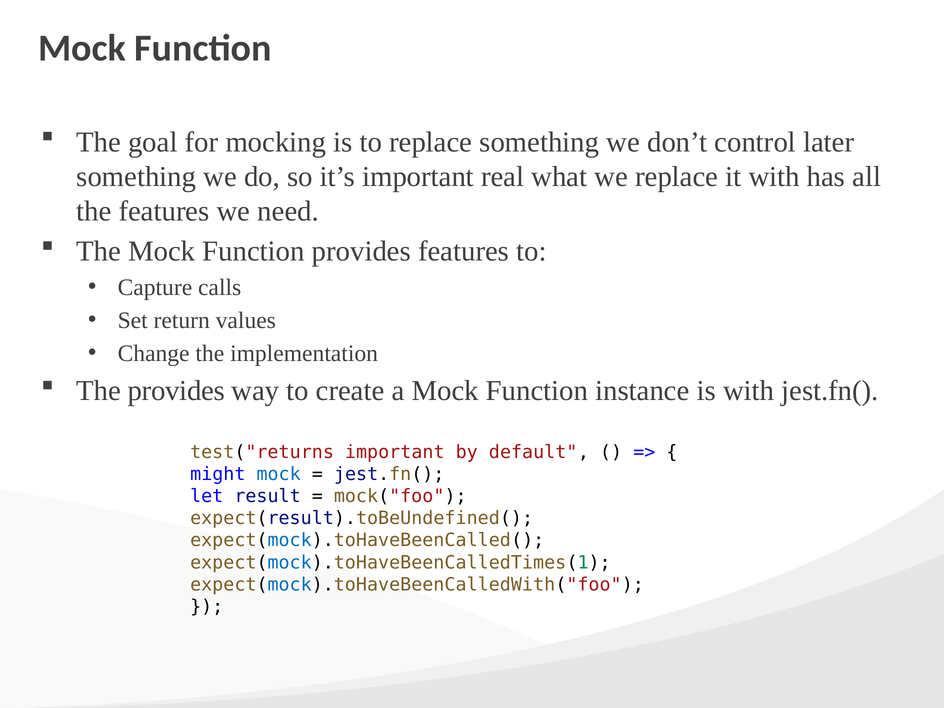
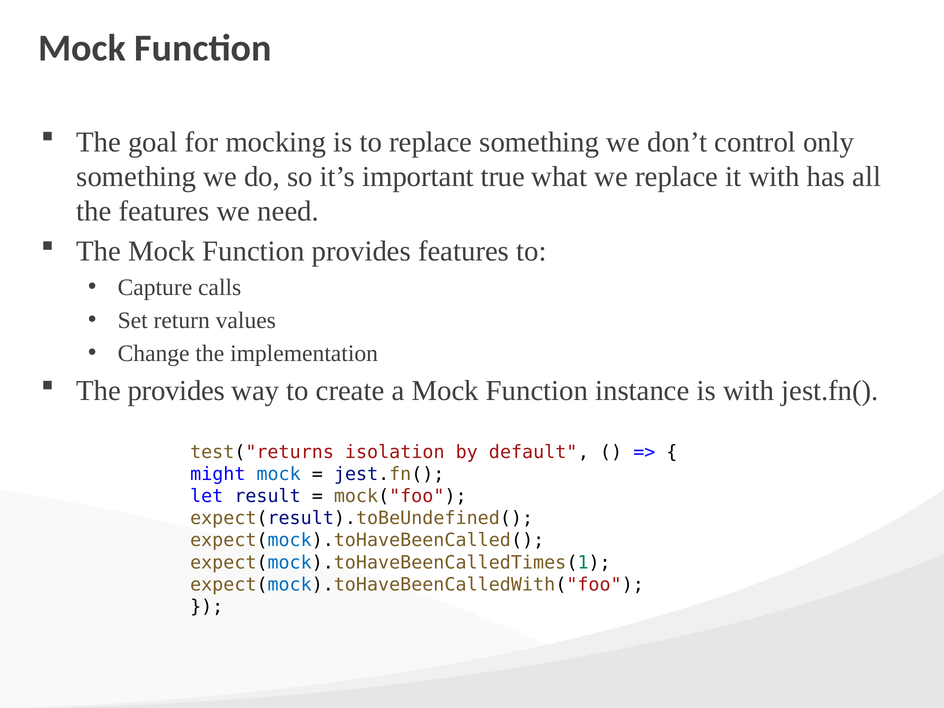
later: later -> only (829, 142)
real: real -> true (503, 177)
test("returns important: important -> isolation (395, 452)
